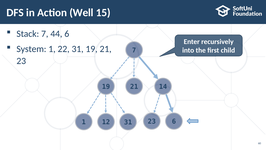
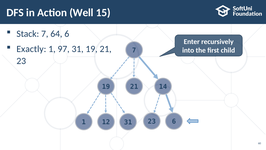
44: 44 -> 64 (56, 34)
System: System -> Exactly (31, 49)
22: 22 -> 97 (64, 49)
